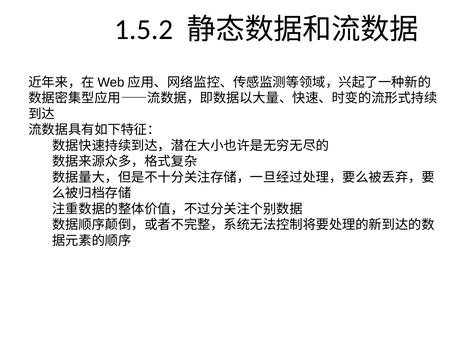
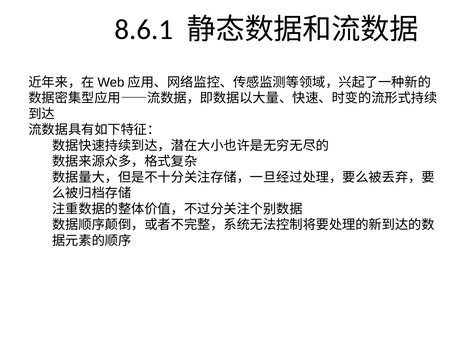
1.5.2: 1.5.2 -> 8.6.1 (144, 30)
